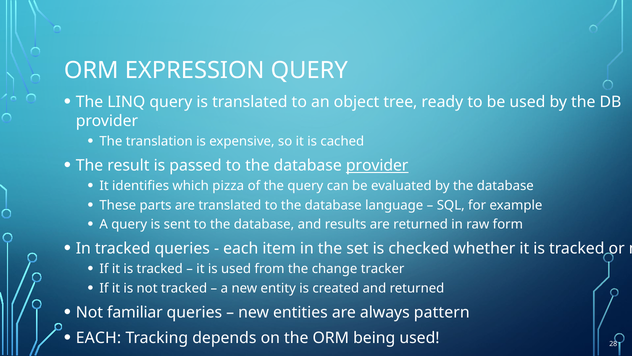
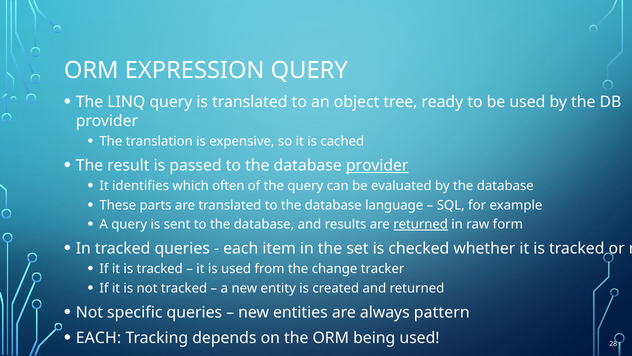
pizza: pizza -> often (228, 186)
returned underline: none -> present (421, 224)
familiar: familiar -> specific (135, 312)
